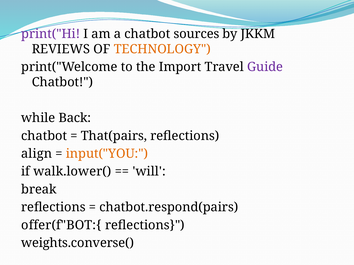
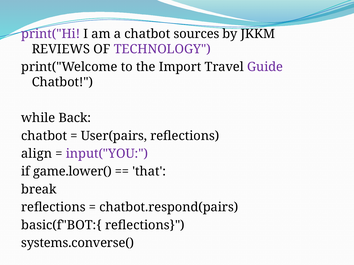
TECHNOLOGY colour: orange -> purple (162, 49)
That(pairs: That(pairs -> User(pairs (114, 136)
input("YOU colour: orange -> purple (107, 154)
walk.lower(: walk.lower( -> game.lower( (72, 172)
will: will -> that (149, 172)
offer(f"BOT:{: offer(f"BOT:{ -> basic(f"BOT:{ (61, 225)
weights.converse(: weights.converse( -> systems.converse( (78, 243)
